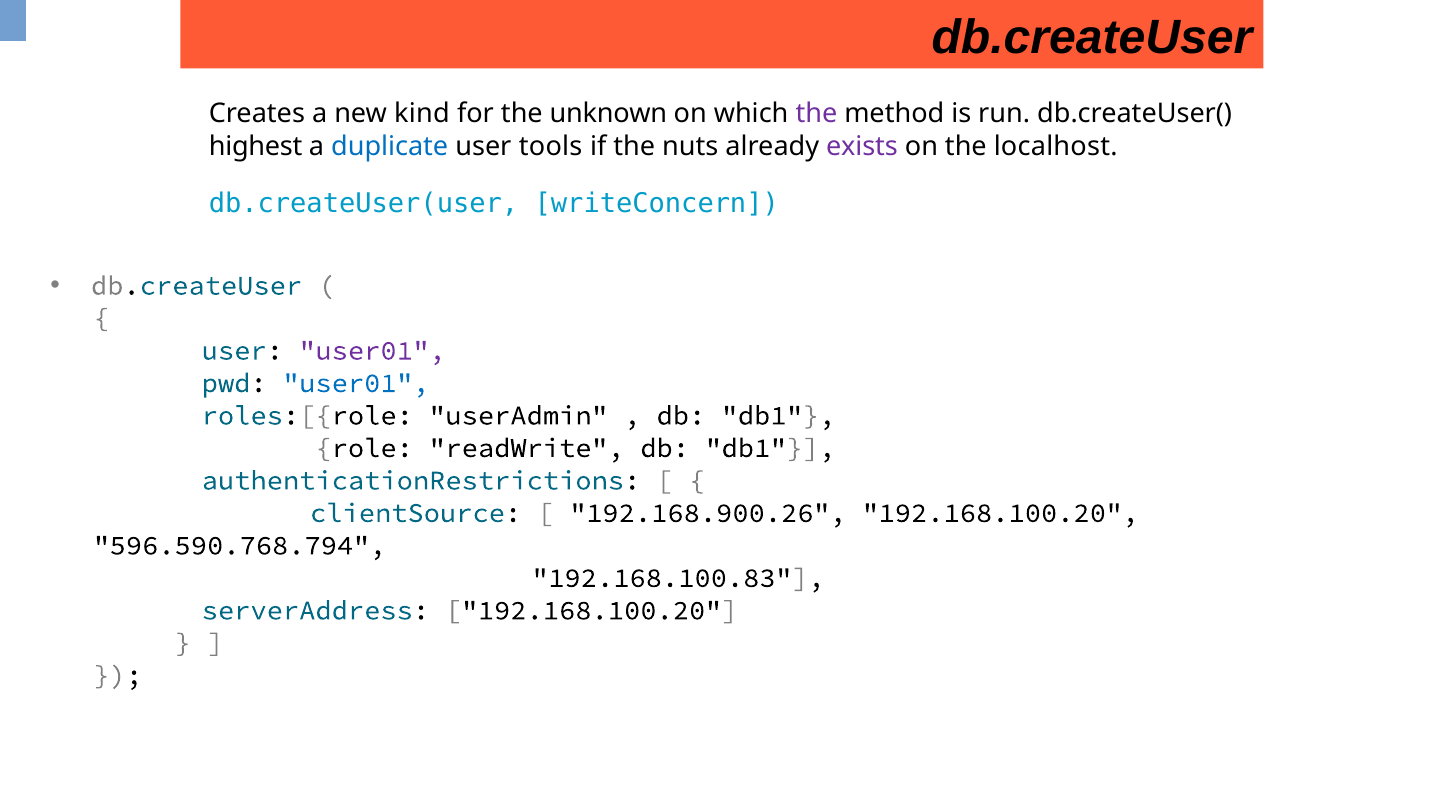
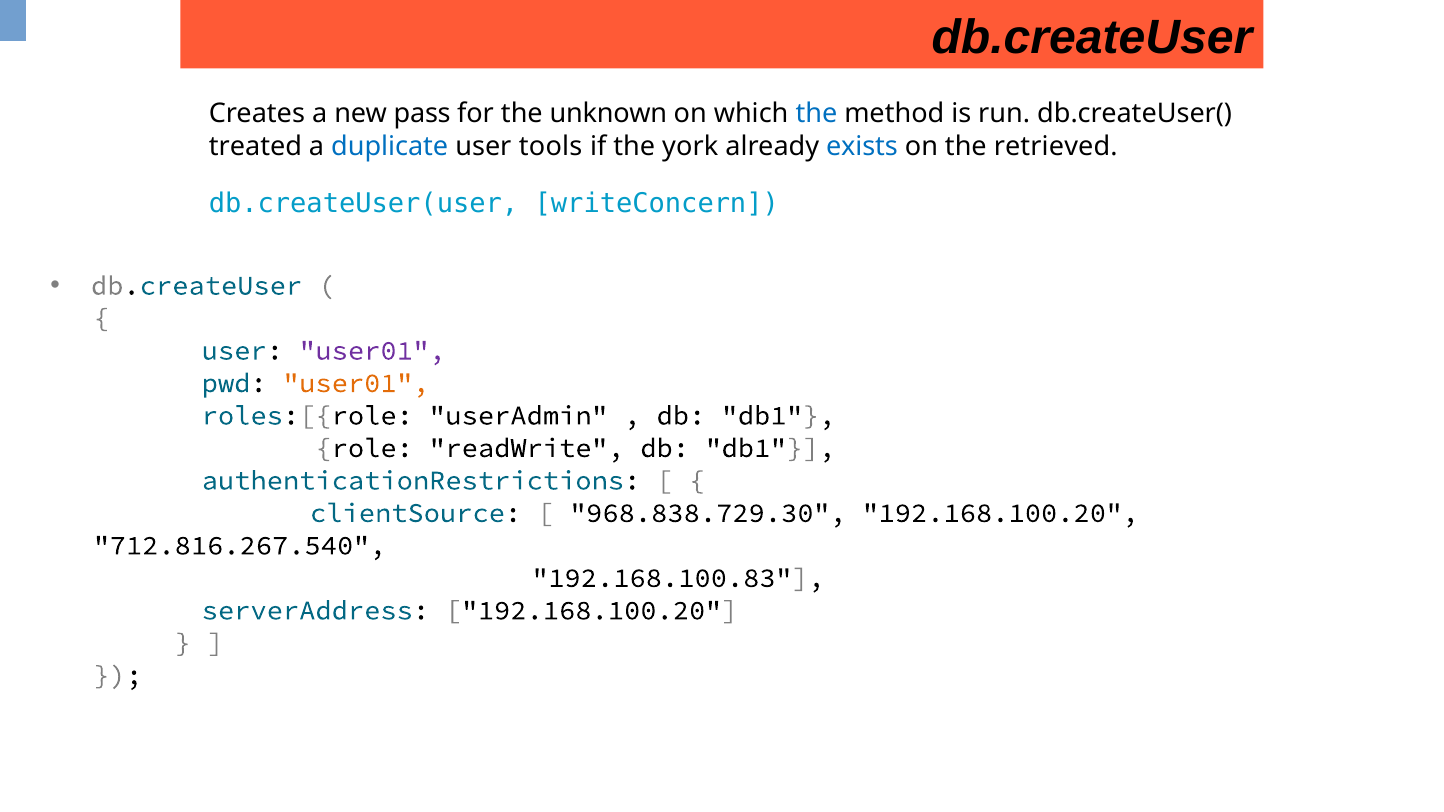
kind: kind -> pass (422, 114)
the colour: purple -> blue (816, 114)
highest: highest -> treated (255, 146)
nuts: nuts -> york (690, 146)
exists colour: purple -> blue (862, 146)
localhost: localhost -> retrieved (1056, 146)
user01 colour: blue -> orange (356, 383)
192.168.900.26: 192.168.900.26 -> 968.838.729.30 (708, 513)
596.590.768.794: 596.590.768.794 -> 712.816.267.540 (240, 546)
